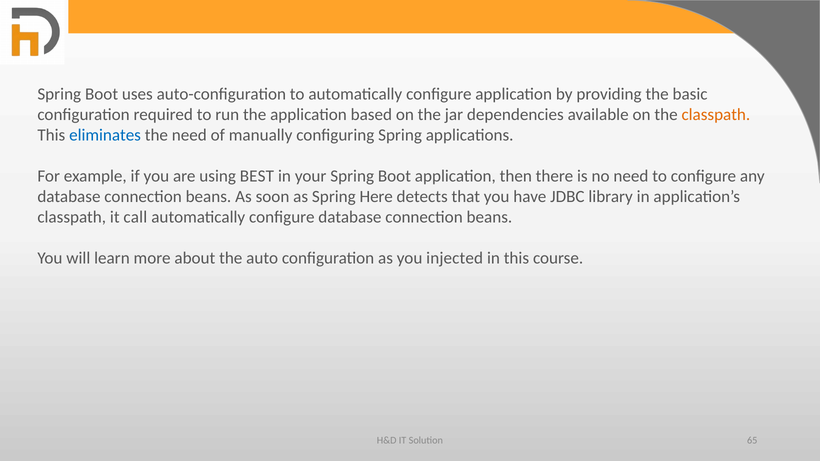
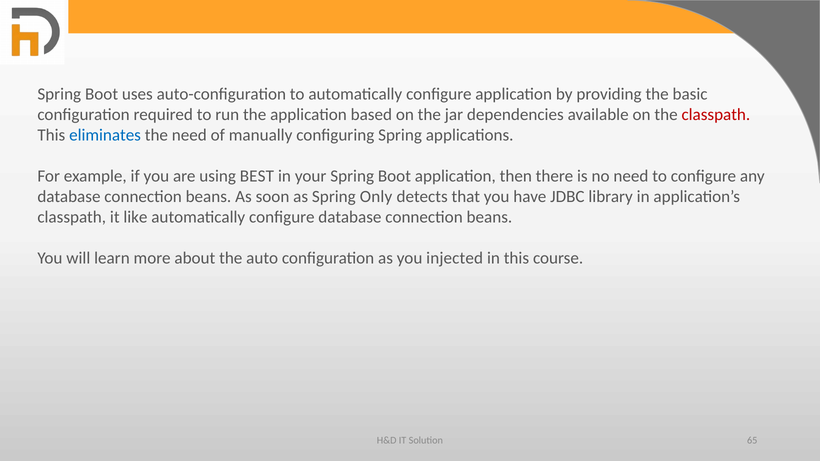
classpath colour: orange -> red (716, 115)
Here: Here -> Only (376, 197)
call: call -> like (135, 217)
